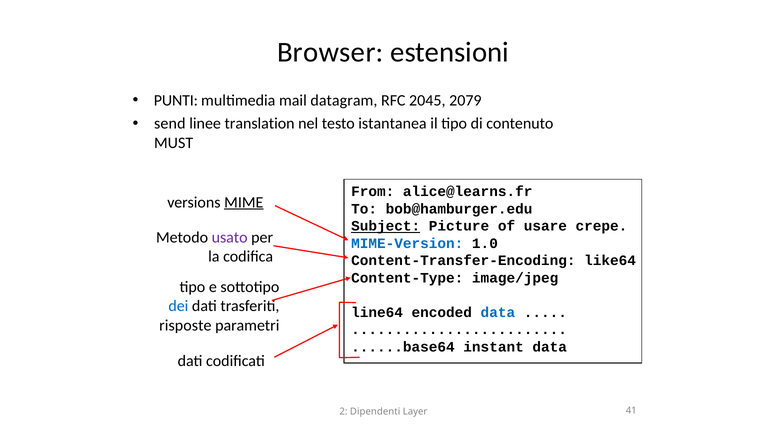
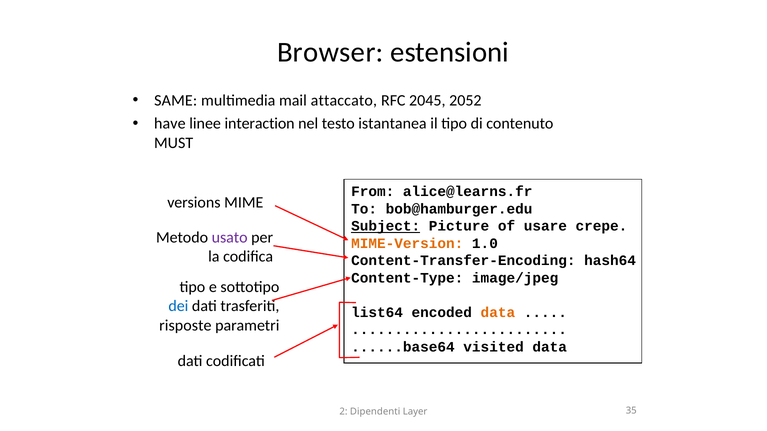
PUNTI: PUNTI -> SAME (176, 101)
datagram: datagram -> attaccato (344, 101)
2079: 2079 -> 2052 (465, 101)
send: send -> have (170, 124)
translation: translation -> interaction (260, 124)
MIME underline: present -> none (244, 203)
MIME-Version colour: blue -> orange (407, 244)
like64: like64 -> hash64 (610, 261)
line64: line64 -> list64 (377, 313)
data colour: blue -> orange (498, 313)
instant: instant -> visited (494, 347)
41: 41 -> 35 (631, 411)
